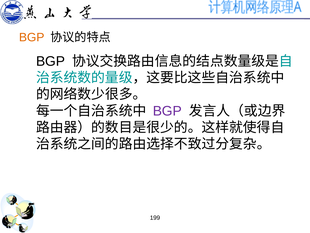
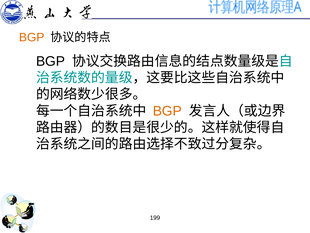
BGP colour: purple -> orange (167, 111)
